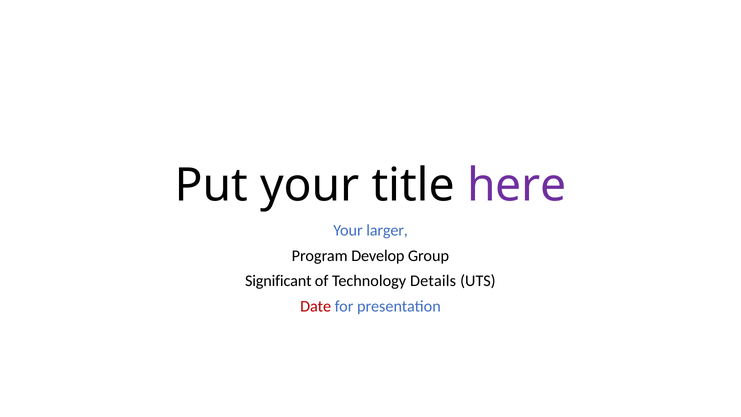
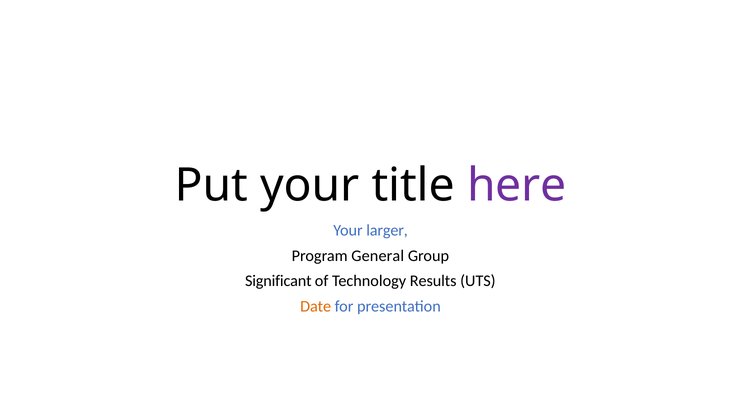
Develop: Develop -> General (378, 256)
Details: Details -> Results (433, 281)
Date colour: red -> orange (316, 306)
